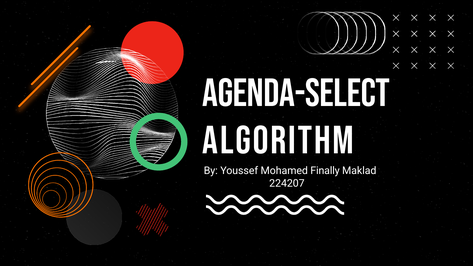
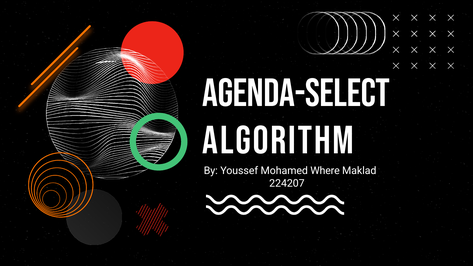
Finally: Finally -> Where (325, 171)
